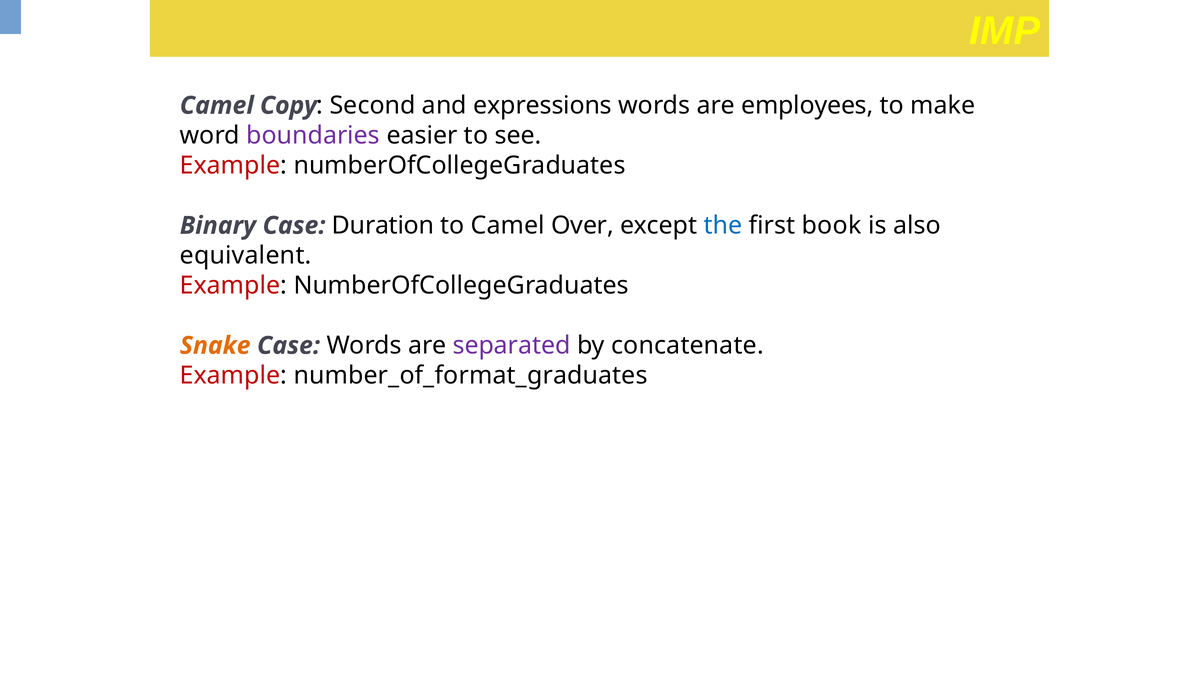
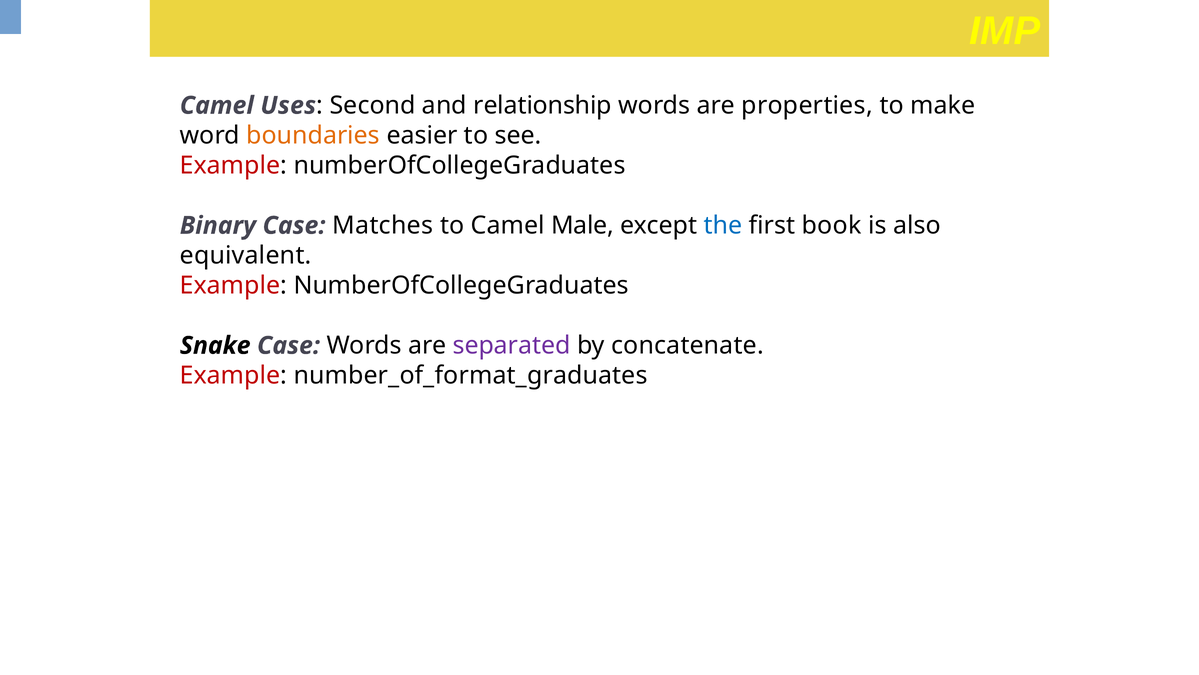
Copy: Copy -> Uses (288, 105)
expressions: expressions -> relationship (543, 105)
employees: employees -> properties (807, 105)
boundaries colour: purple -> orange (313, 135)
Duration: Duration -> Matches (383, 225)
Over: Over -> Male (583, 225)
Snake colour: orange -> black (215, 345)
